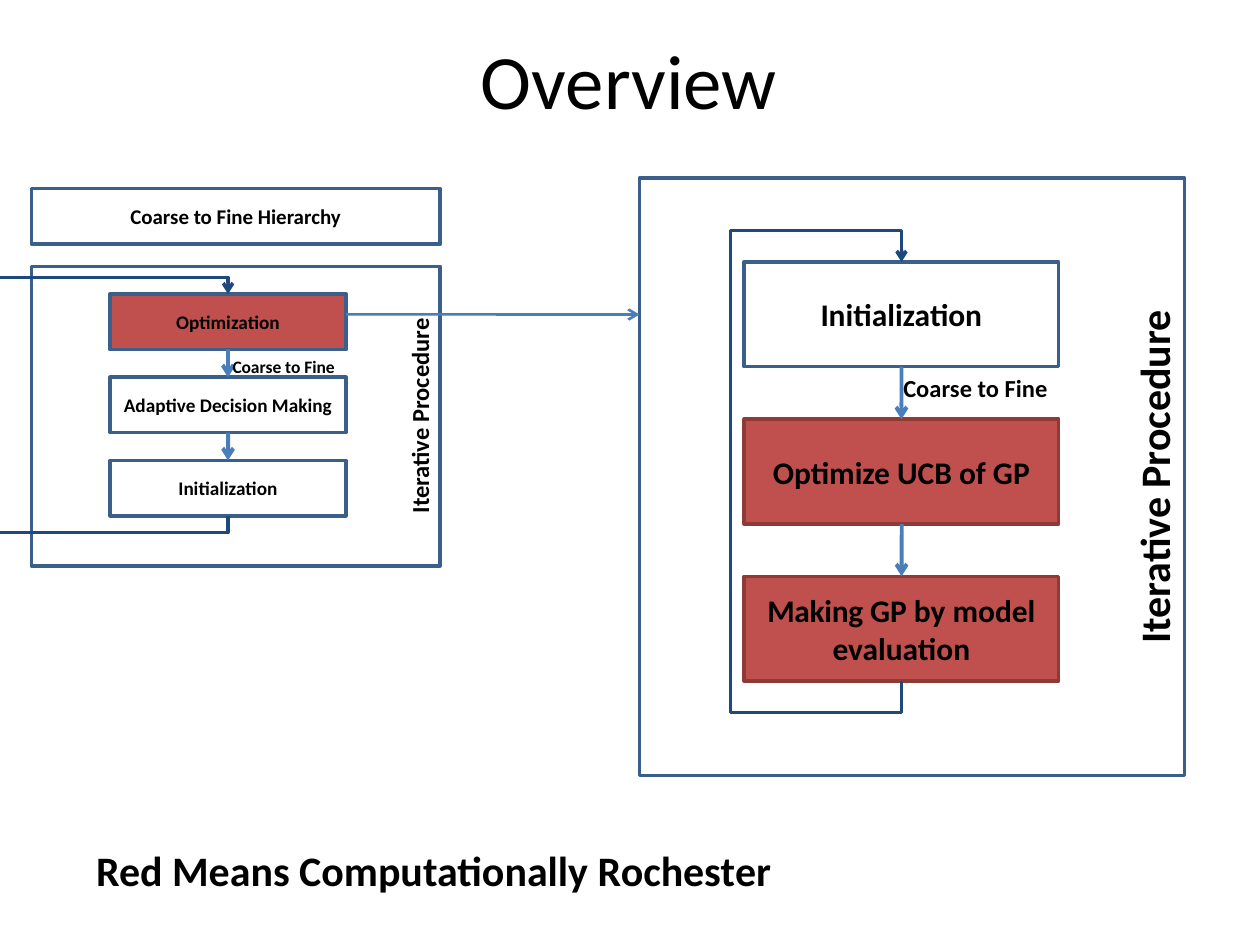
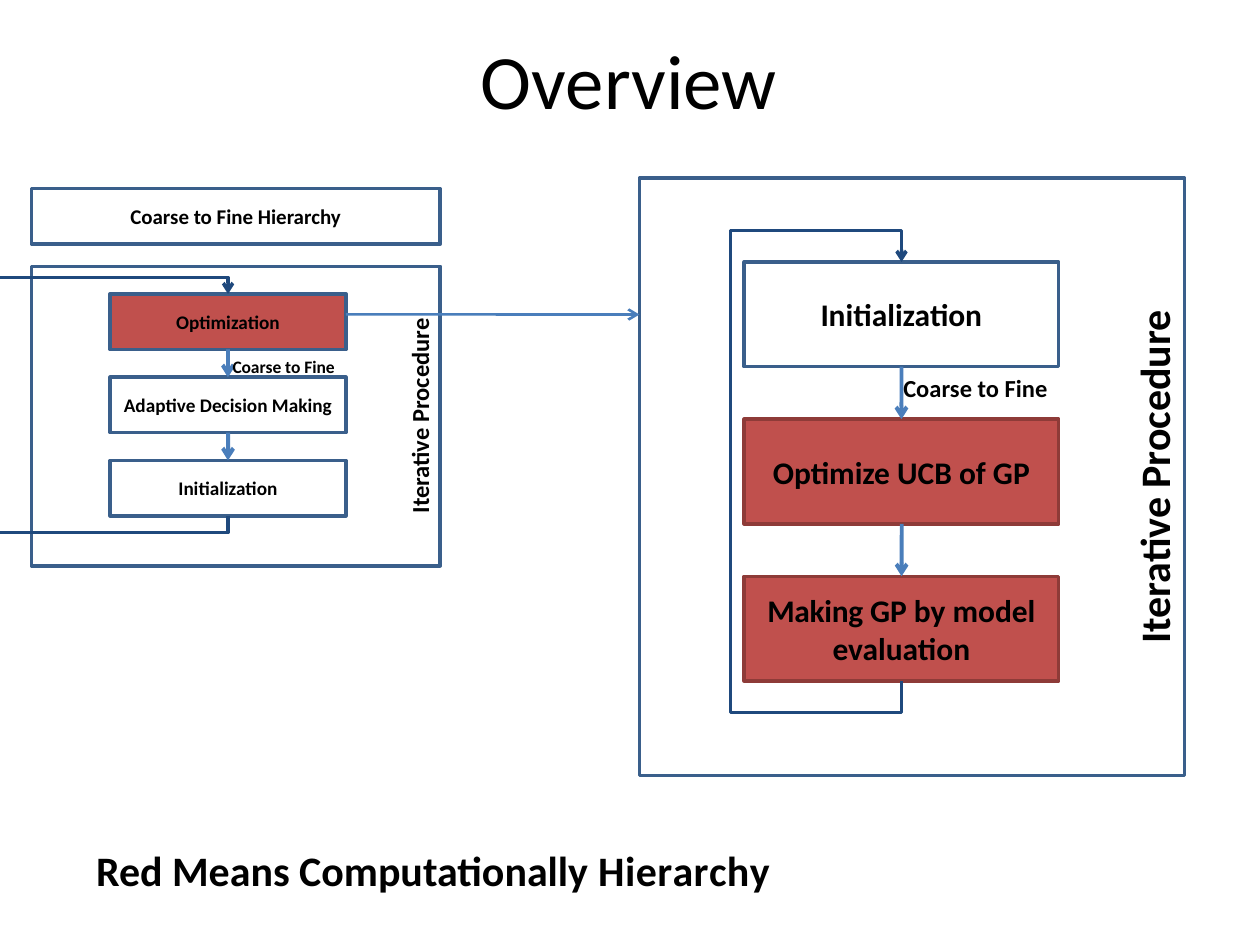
Computationally Rochester: Rochester -> Hierarchy (684, 873)
